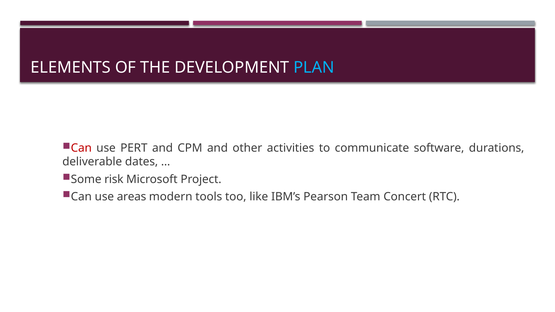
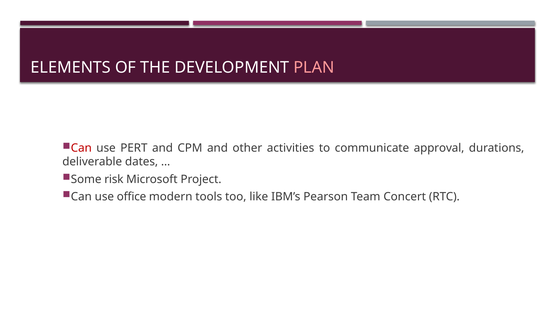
PLAN colour: light blue -> pink (314, 67)
software: software -> approval (439, 148)
areas: areas -> office (132, 197)
